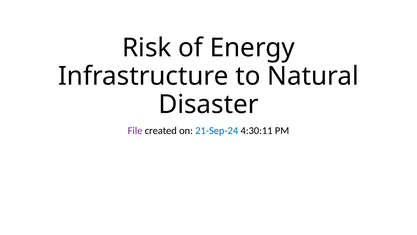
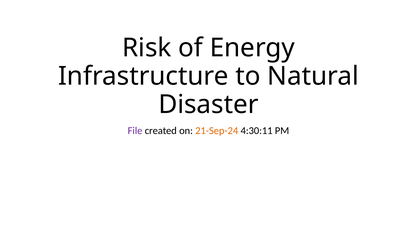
21-Sep-24 colour: blue -> orange (217, 130)
